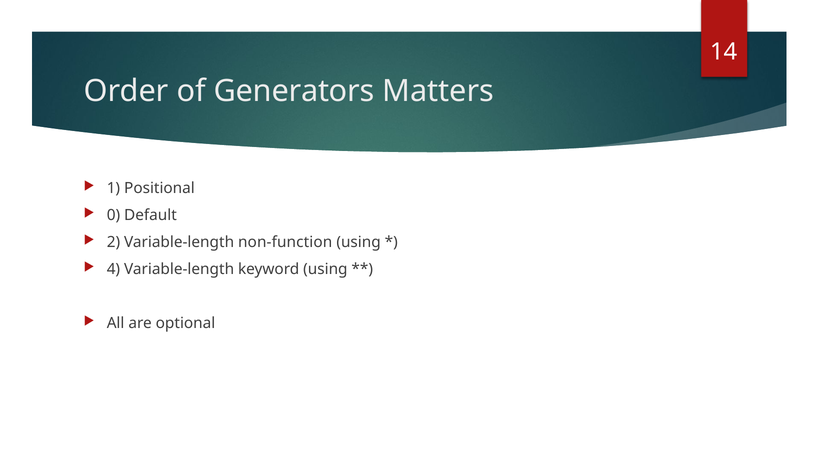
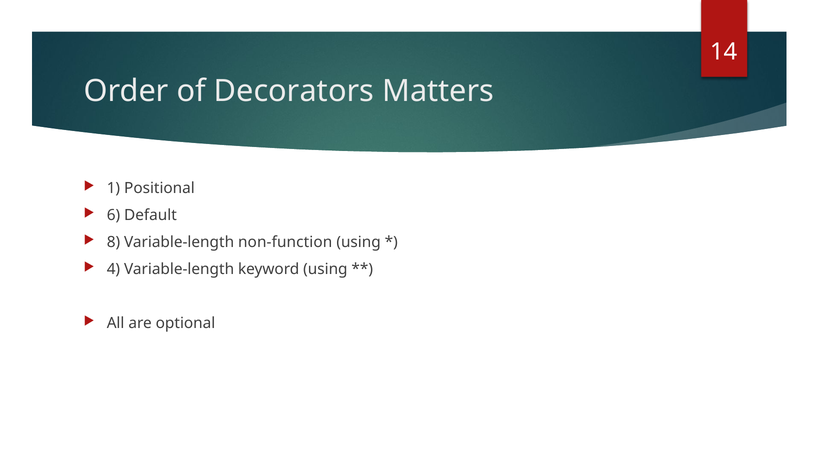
Generators: Generators -> Decorators (294, 91)
0: 0 -> 6 (113, 215)
2: 2 -> 8 (113, 242)
